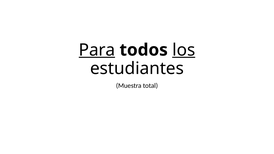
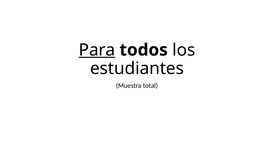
los underline: present -> none (184, 50)
